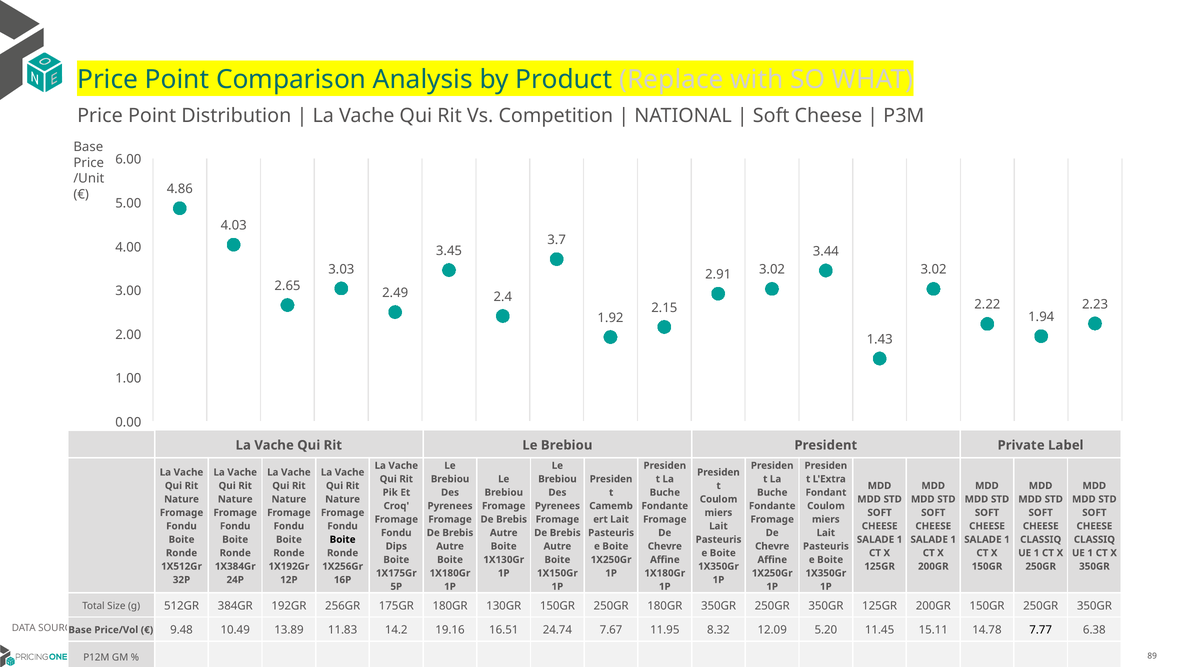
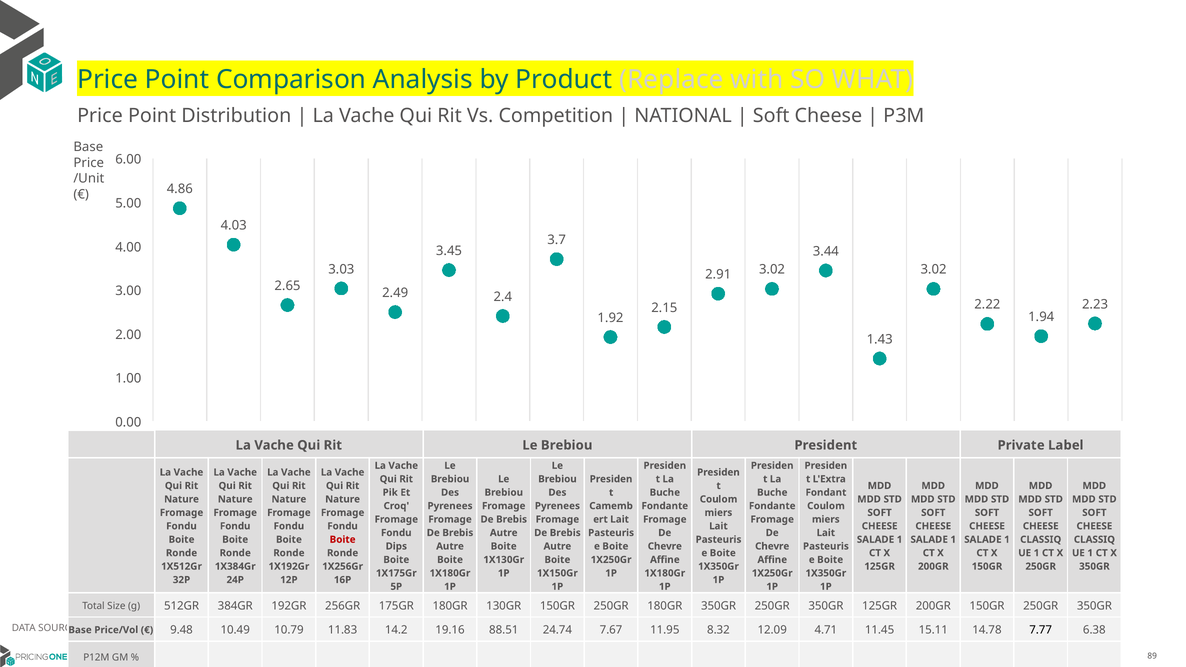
Boite colour: black -> red (343, 540)
13.89: 13.89 -> 10.79 (289, 630)
16.51: 16.51 -> 88.51 (504, 630)
5.20: 5.20 -> 4.71 (826, 630)
